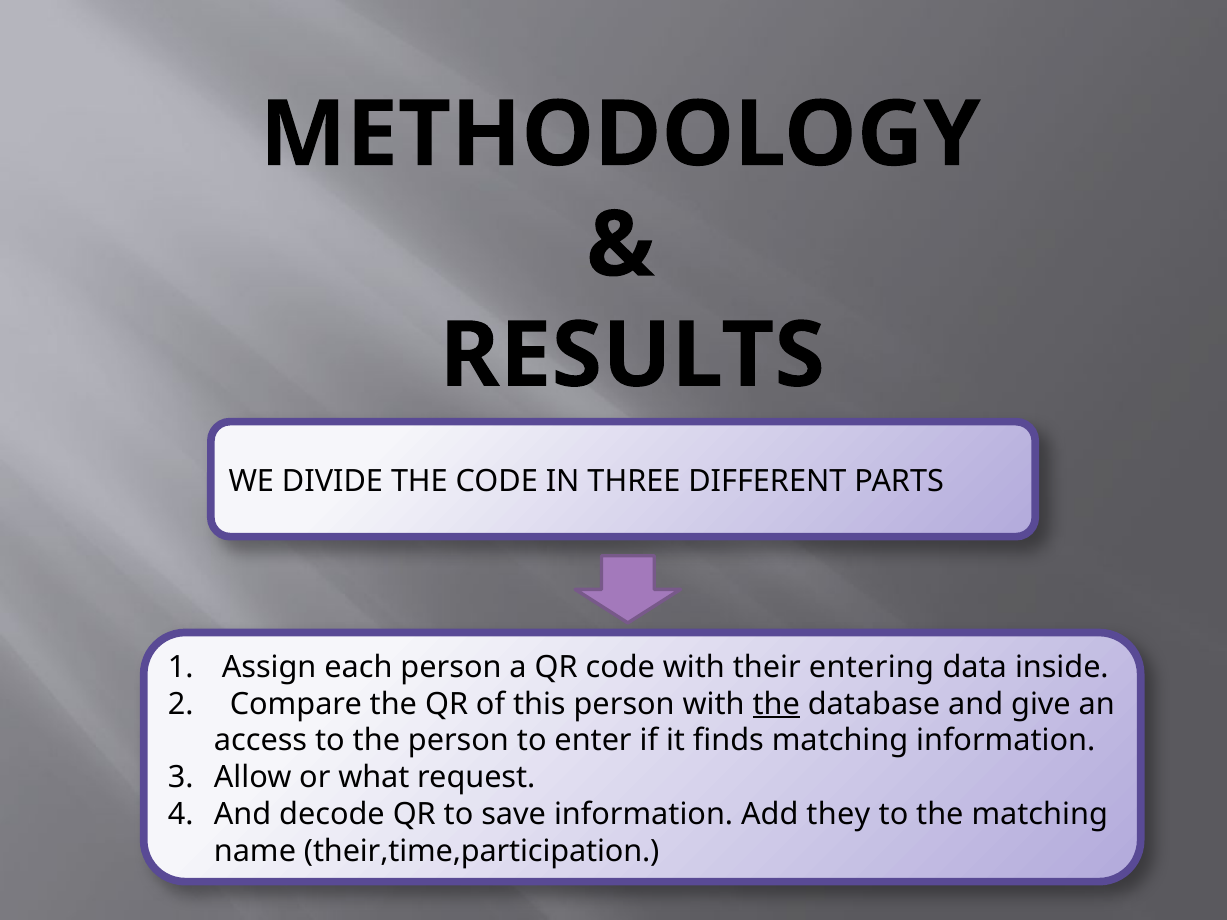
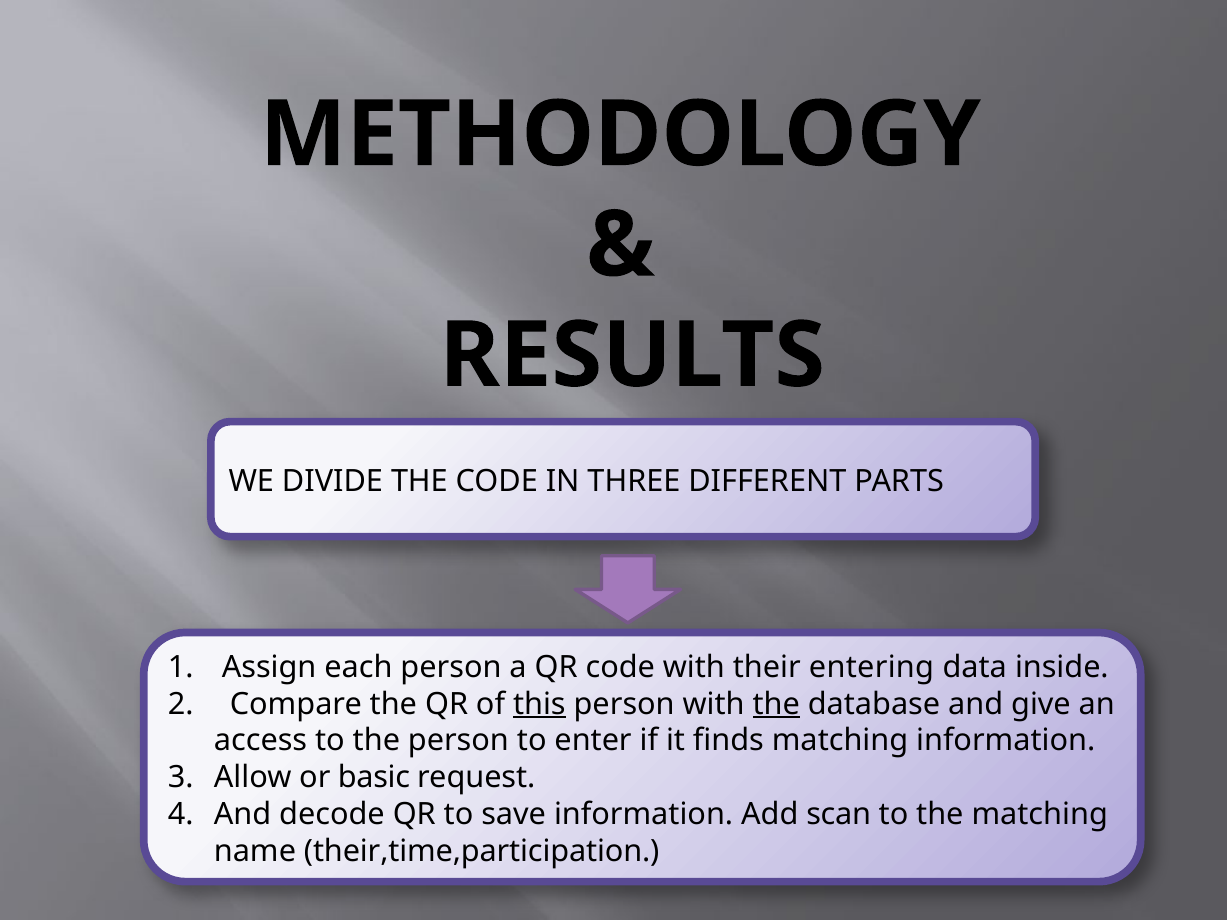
this underline: none -> present (539, 704)
what: what -> basic (374, 778)
they: they -> scan (839, 815)
